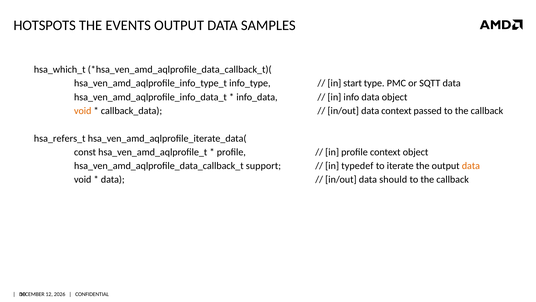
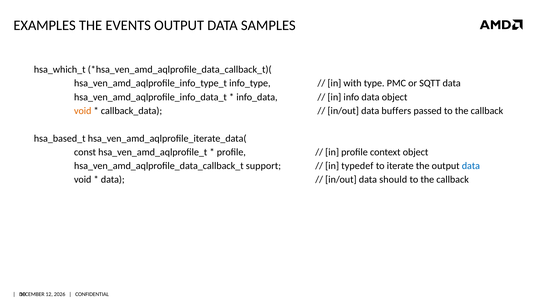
HOTSPOTS: HOTSPOTS -> EXAMPLES (45, 25)
start: start -> with (353, 83)
data context: context -> buffers (396, 111)
hsa_refers_t: hsa_refers_t -> hsa_based_t (60, 138)
data colour: orange -> blue (471, 166)
